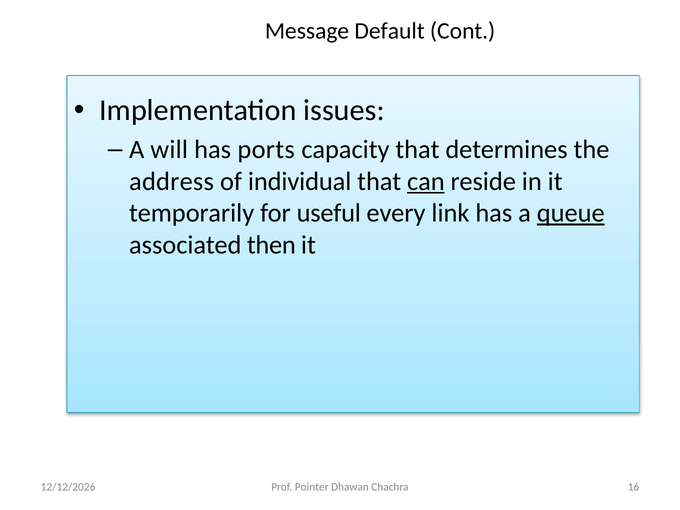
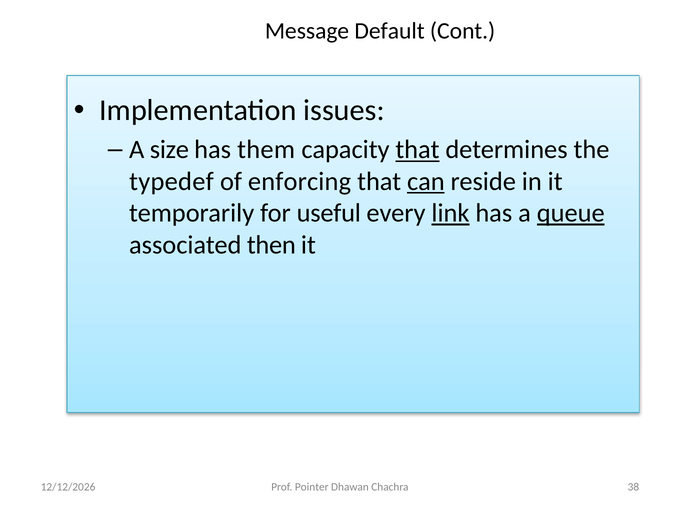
will: will -> size (169, 150)
ports: ports -> them (266, 150)
that underline: none -> present (417, 150)
address: address -> typedef (171, 181)
individual: individual -> enforcing (300, 181)
link underline: none -> present (450, 213)
16: 16 -> 38 (633, 487)
